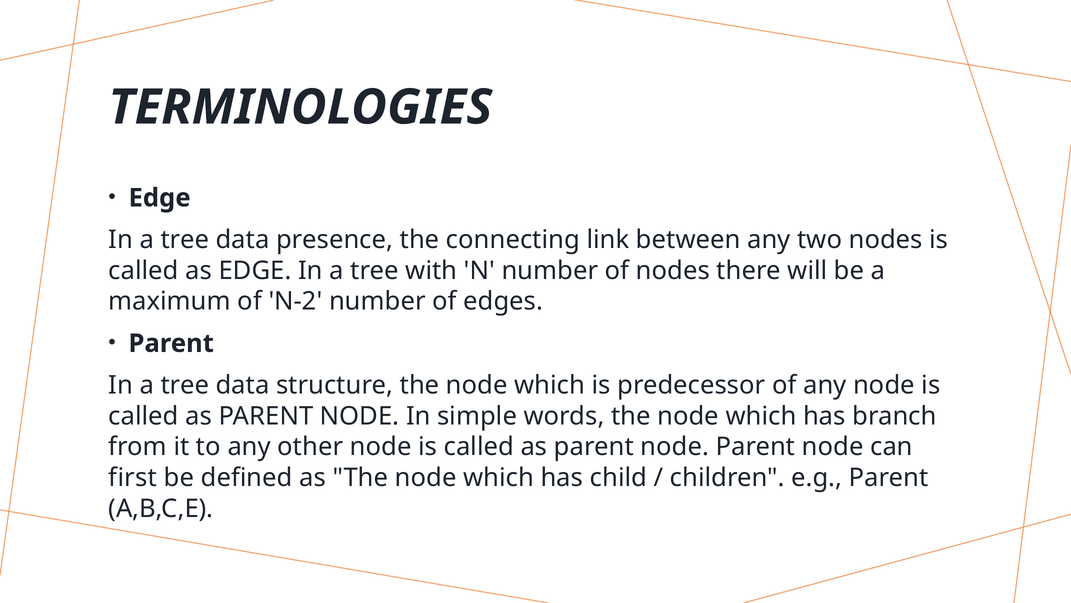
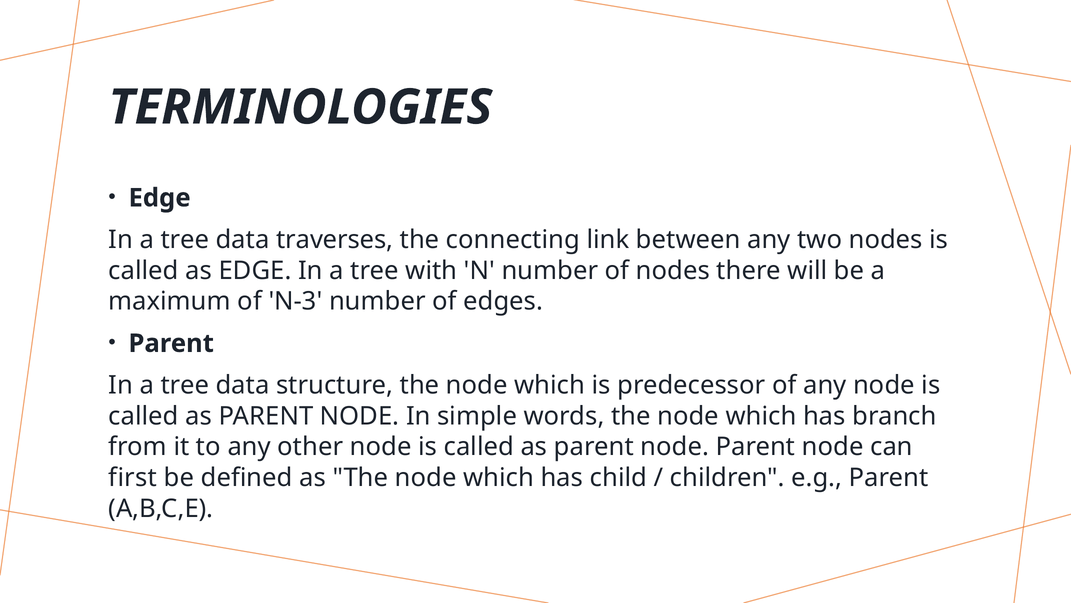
presence: presence -> traverses (335, 240)
N-2: N-2 -> N-3 (295, 301)
